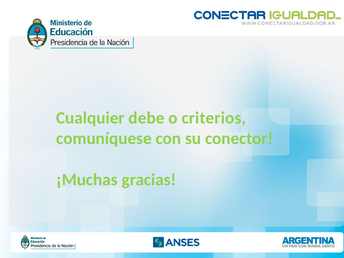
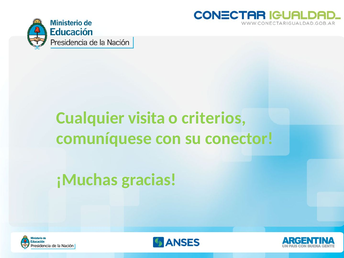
debe: debe -> visita (147, 118)
